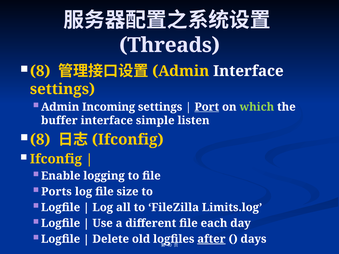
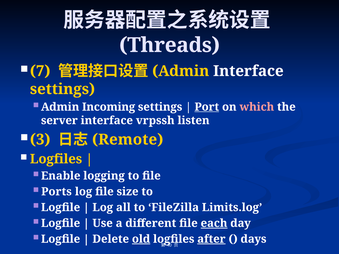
8: 8 -> 7 (40, 71)
which colour: light green -> pink (257, 107)
buffer: buffer -> server (59, 121)
simple: simple -> vrpssh (155, 121)
8: 8 -> 3 (40, 140)
Ifconfig: Ifconfig -> Remote (128, 140)
Ifconfig: Ifconfig -> Logfiles (56, 159)
each underline: none -> present (214, 223)
old underline: none -> present (141, 239)
